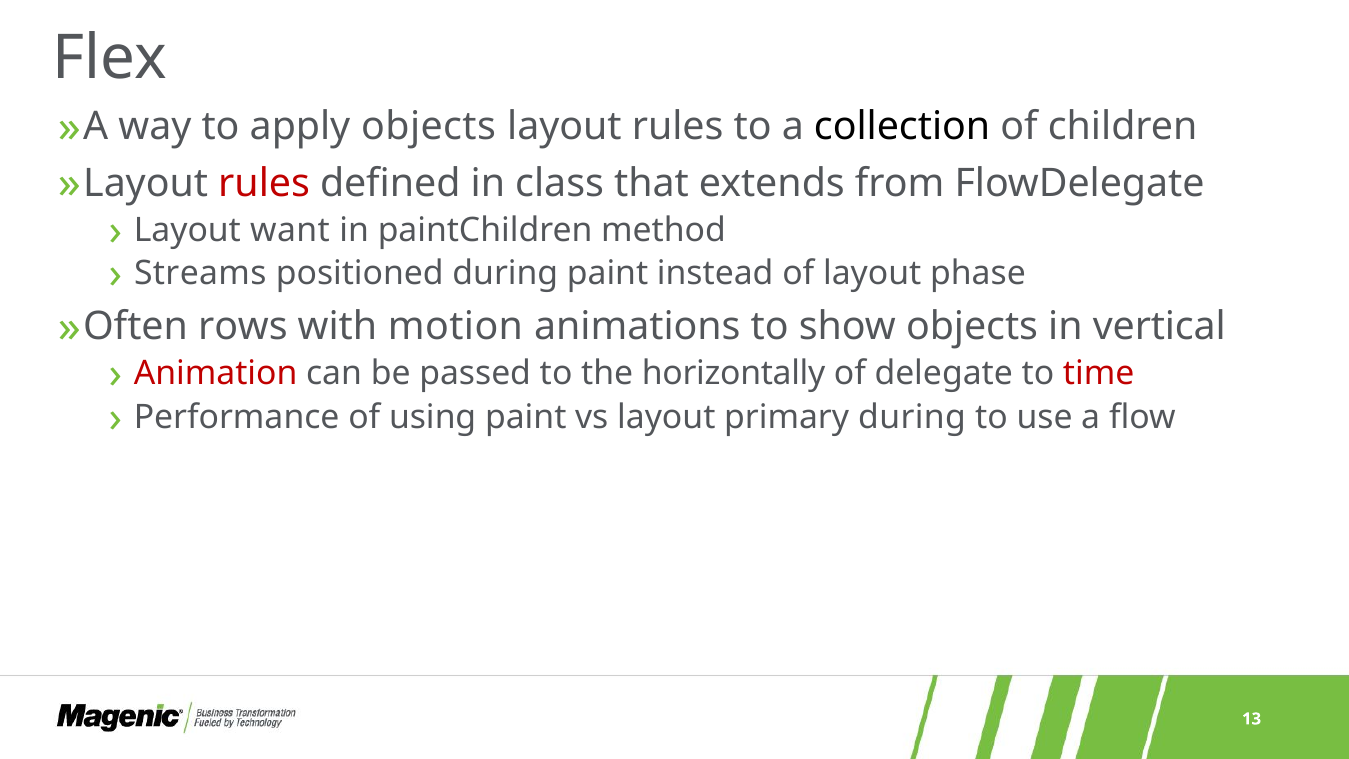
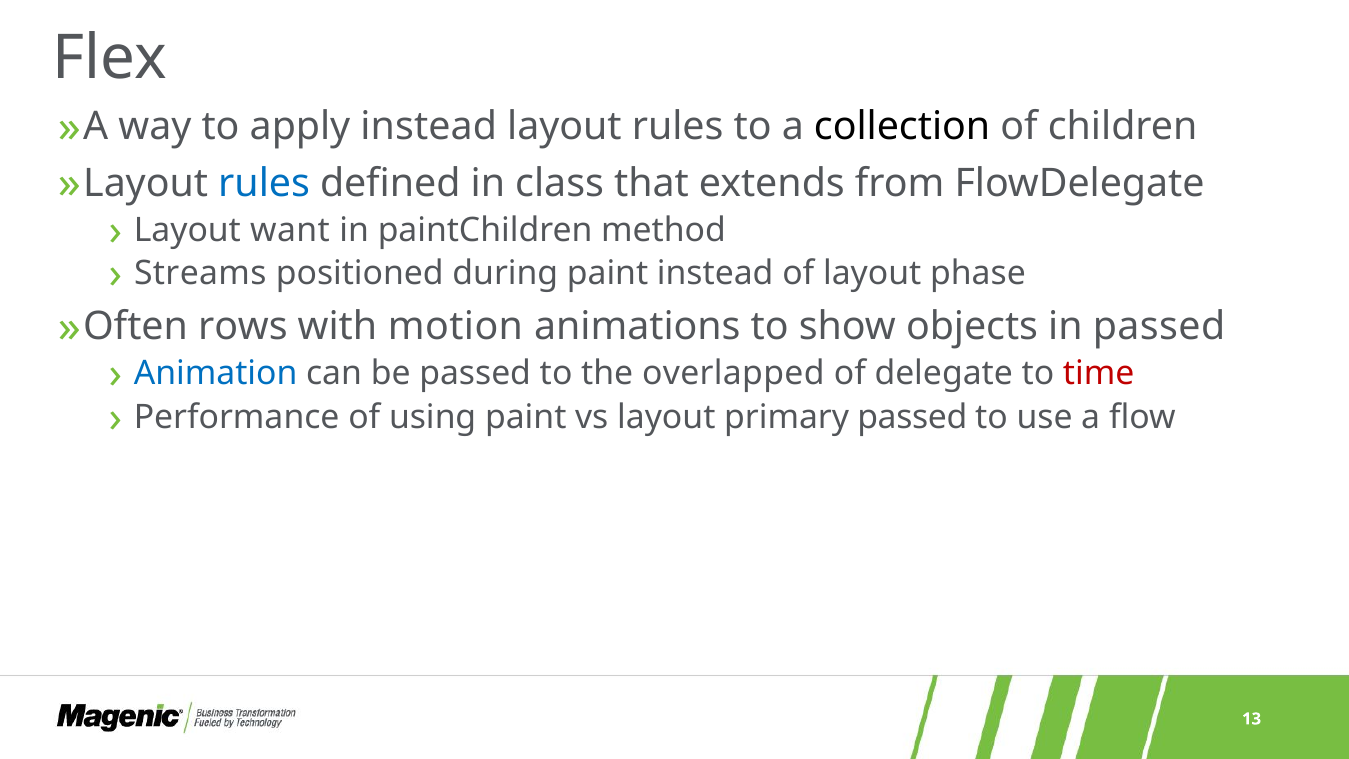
apply objects: objects -> instead (429, 127)
rules colour: red -> blue (264, 183)
in vertical: vertical -> passed (1159, 327)
Animation colour: red -> blue (216, 373)
horizontally: horizontally -> overlapped (733, 373)
primary during: during -> passed (912, 417)
